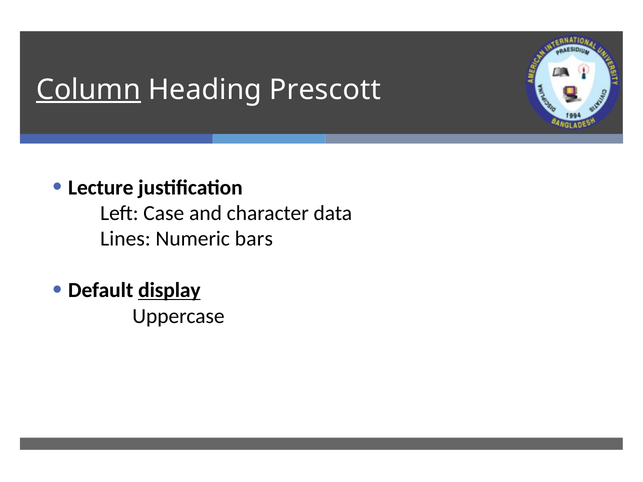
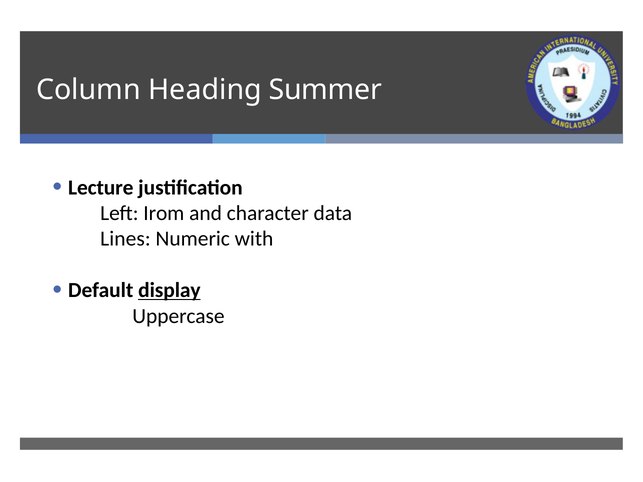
Column underline: present -> none (88, 90)
Prescott: Prescott -> Summer (325, 90)
Case: Case -> Irom (164, 213)
bars: bars -> with (254, 239)
